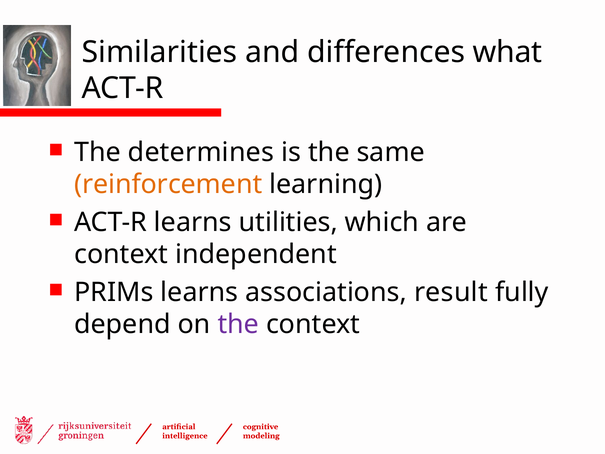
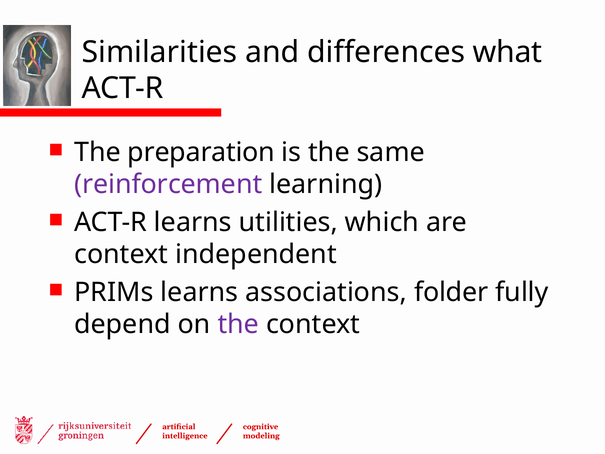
determines: determines -> preparation (201, 152)
reinforcement colour: orange -> purple (168, 184)
result: result -> folder (451, 292)
